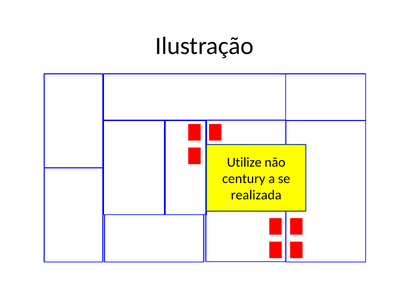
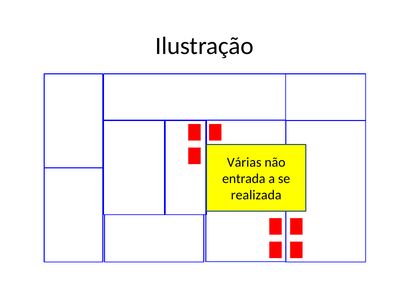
Utilize: Utilize -> Várias (244, 163)
century: century -> entrada (244, 179)
